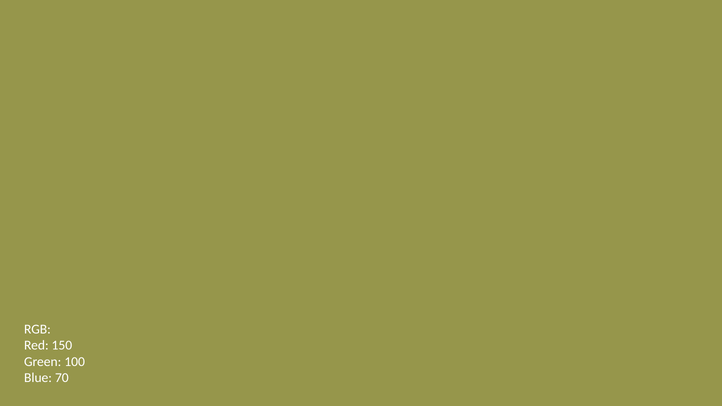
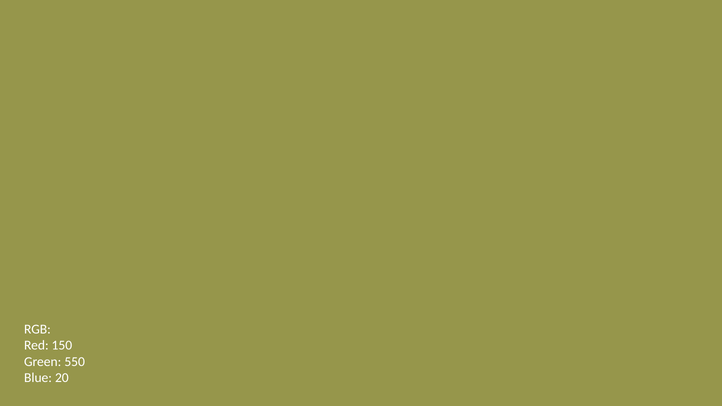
100: 100 -> 550 (75, 362)
70: 70 -> 20 (62, 378)
